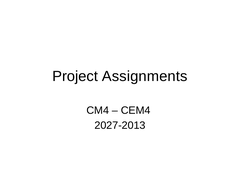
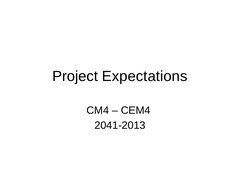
Assignments: Assignments -> Expectations (145, 76)
2027-2013: 2027-2013 -> 2041-2013 (120, 125)
